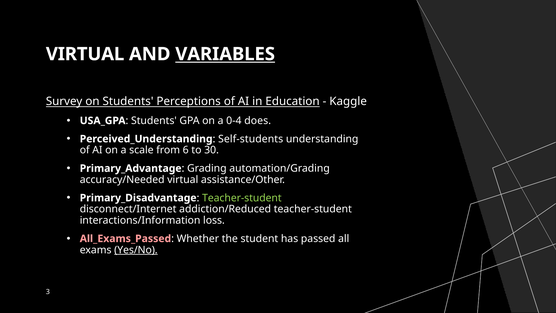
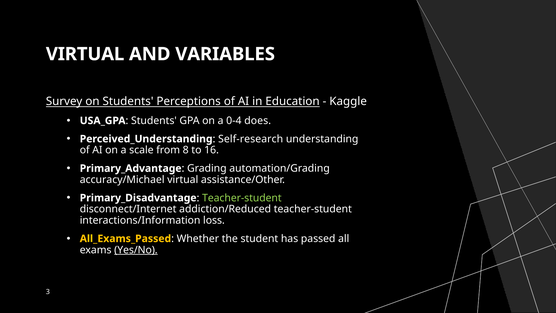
VARIABLES underline: present -> none (225, 54)
Self-students: Self-students -> Self-research (251, 139)
6: 6 -> 8 (186, 150)
30: 30 -> 16 (212, 150)
accuracy/Needed: accuracy/Needed -> accuracy/Michael (122, 180)
All_Exams_Passed colour: pink -> yellow (125, 238)
